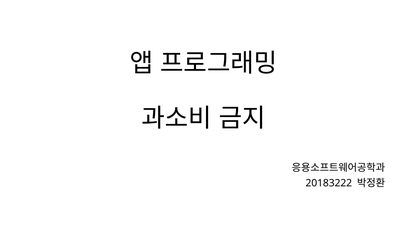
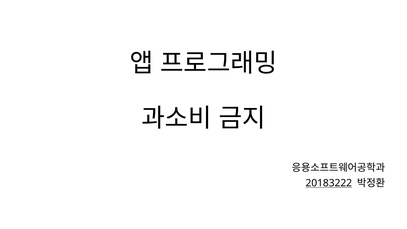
20183222 underline: none -> present (329, 183)
